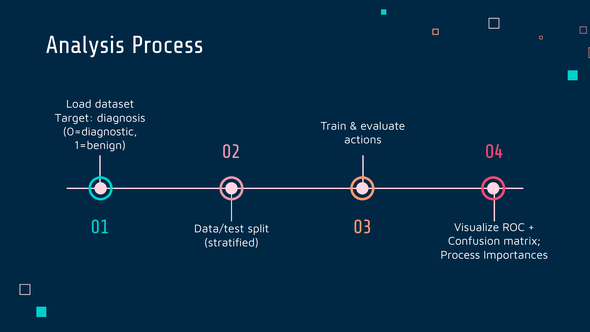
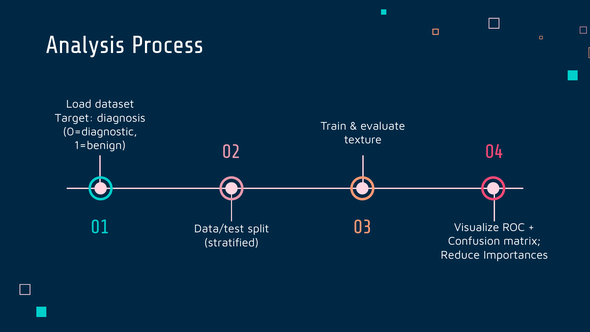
actions: actions -> texture (363, 140)
Process: Process -> Reduce (460, 255)
